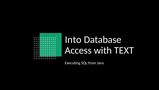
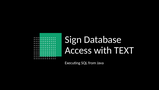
Into: Into -> Sign (73, 39)
